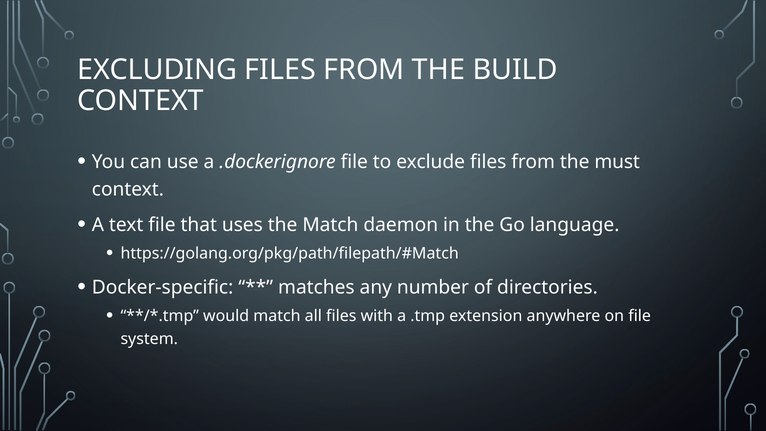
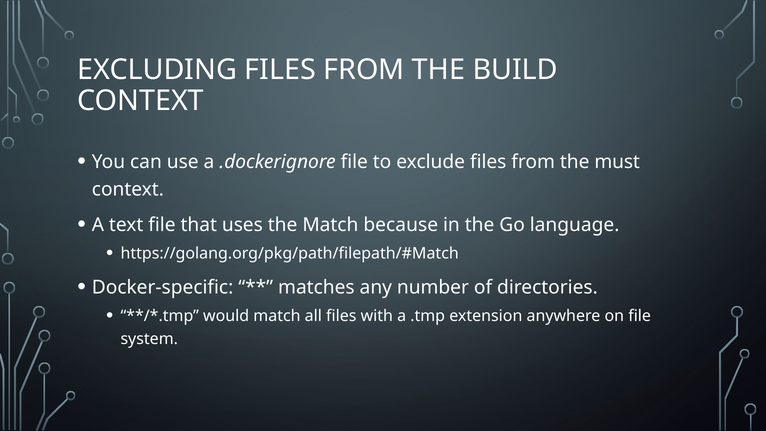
daemon: daemon -> because (401, 225)
